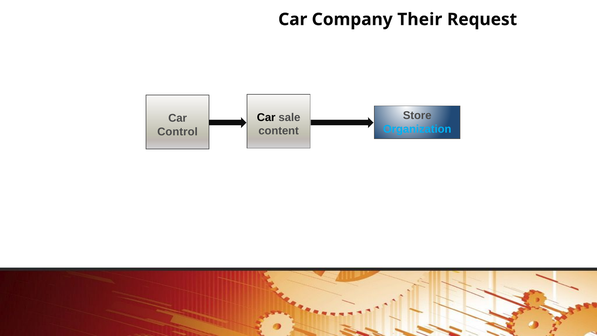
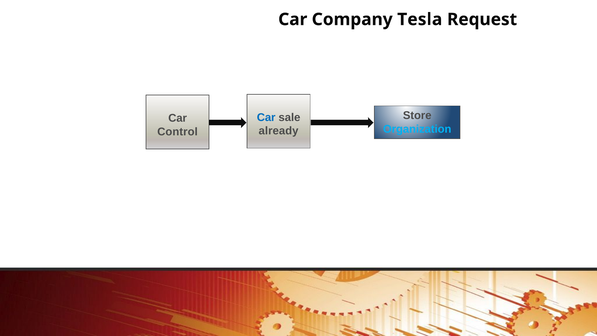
Their: Their -> Tesla (420, 19)
Car colour: black -> blue (266, 117)
content: content -> already (279, 131)
